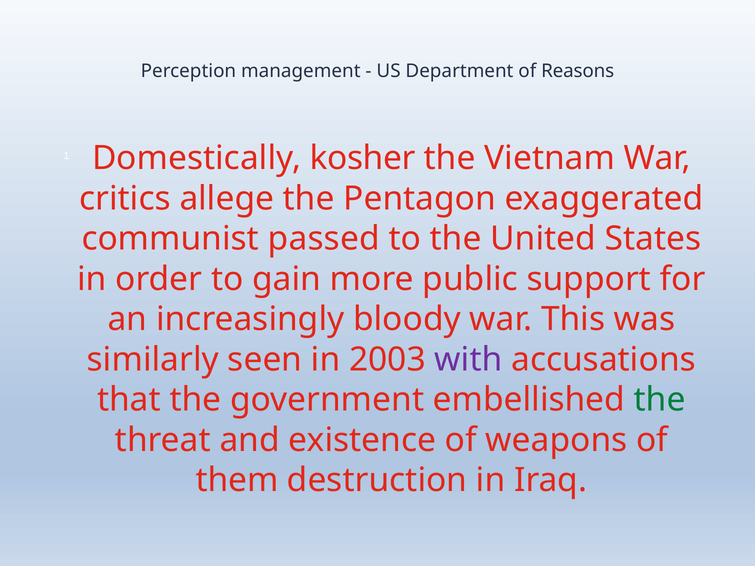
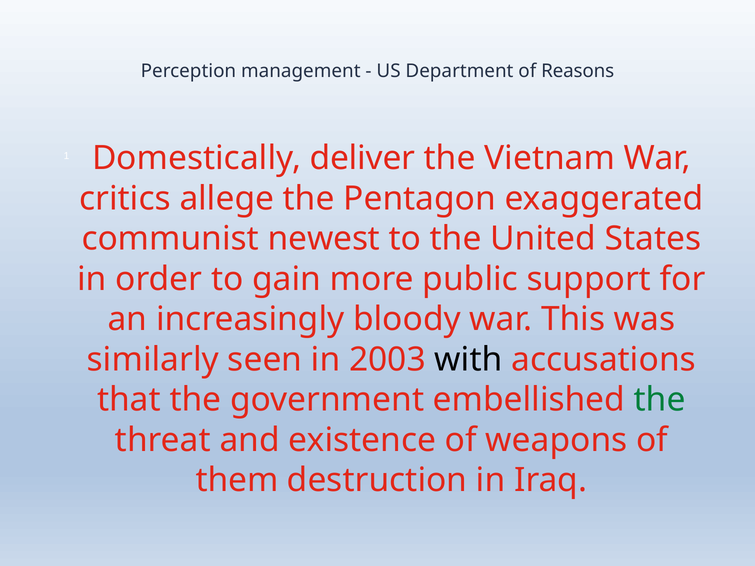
kosher: kosher -> deliver (363, 158)
passed: passed -> newest (324, 239)
with colour: purple -> black (468, 360)
